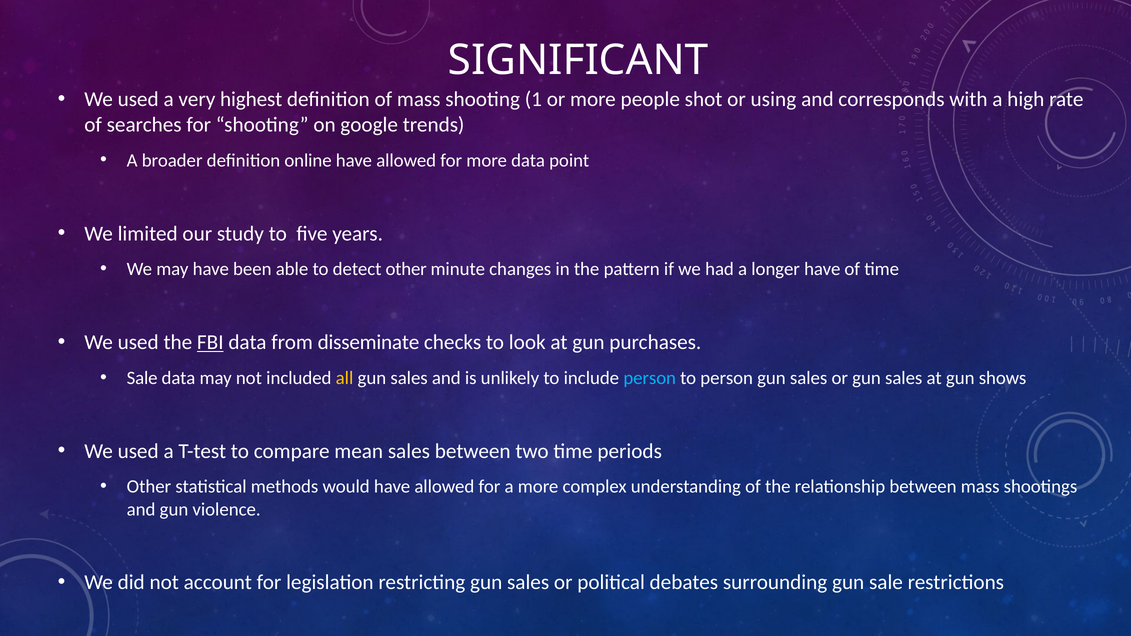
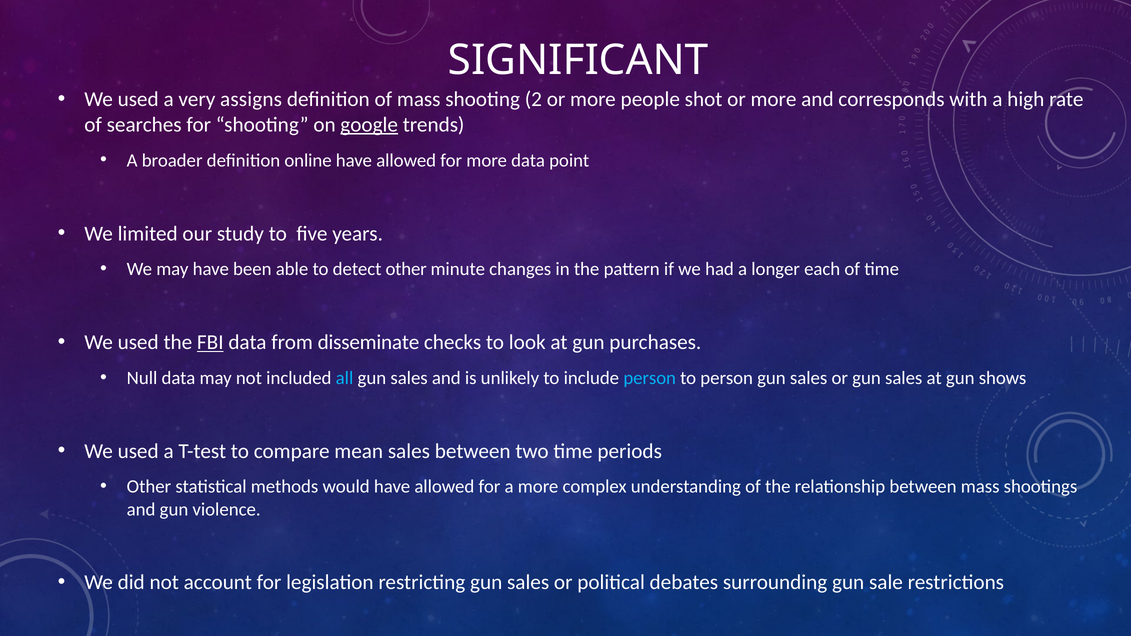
highest: highest -> assigns (251, 99)
1: 1 -> 2 (533, 99)
shot or using: using -> more (773, 99)
google underline: none -> present (369, 125)
longer have: have -> each (822, 269)
Sale: Sale -> Null (142, 378)
all colour: yellow -> light blue (345, 378)
